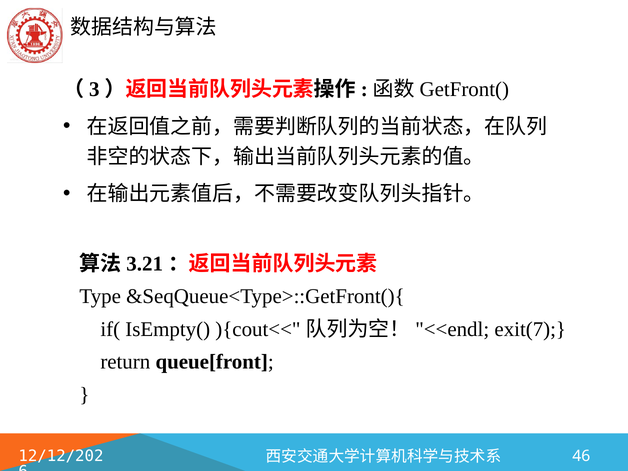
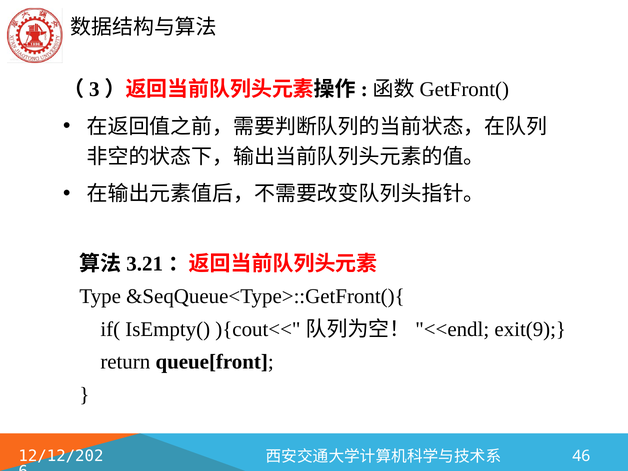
exit(7: exit(7 -> exit(9 (530, 329)
